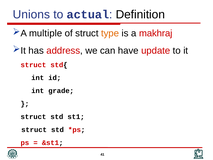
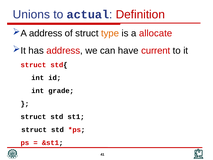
Definition colour: black -> red (140, 15)
multiple: multiple -> address (46, 33)
makhraj: makhraj -> allocate (156, 33)
update: update -> current (156, 51)
